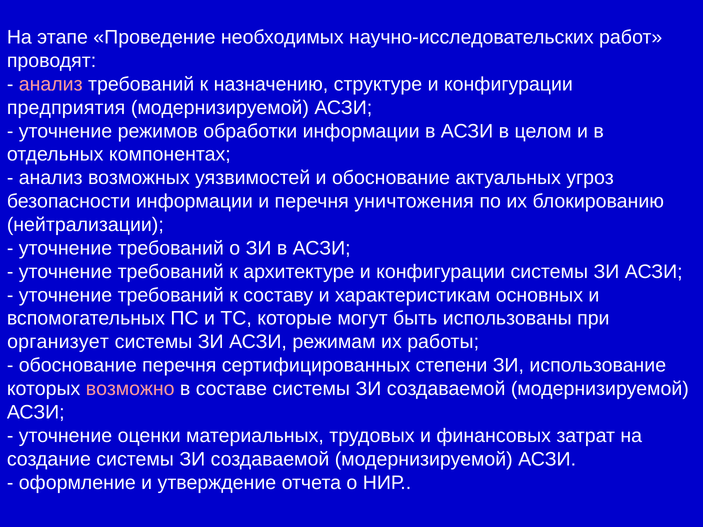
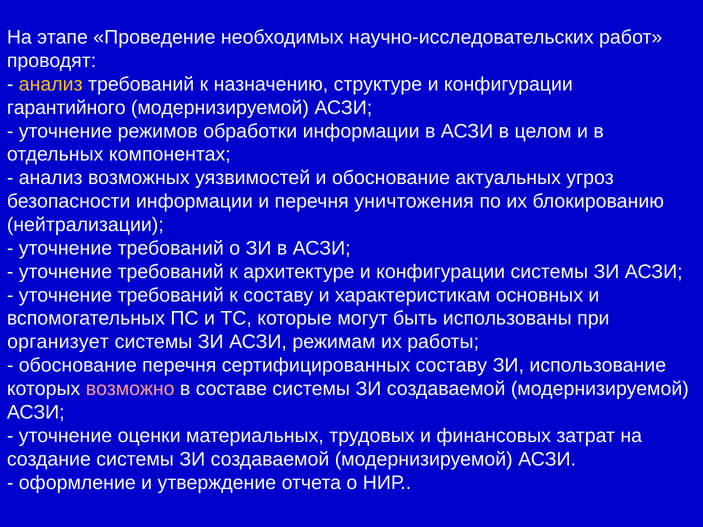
анализ colour: pink -> yellow (51, 84)
предприятия: предприятия -> гарантийного (66, 108)
сертифицированных степени: степени -> составу (451, 366)
